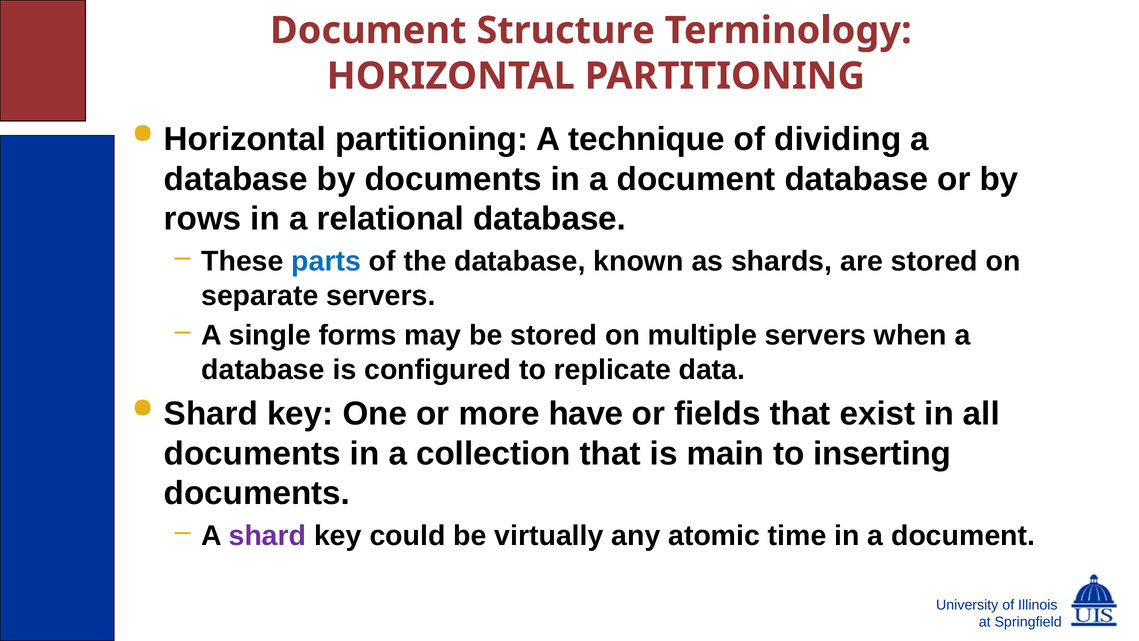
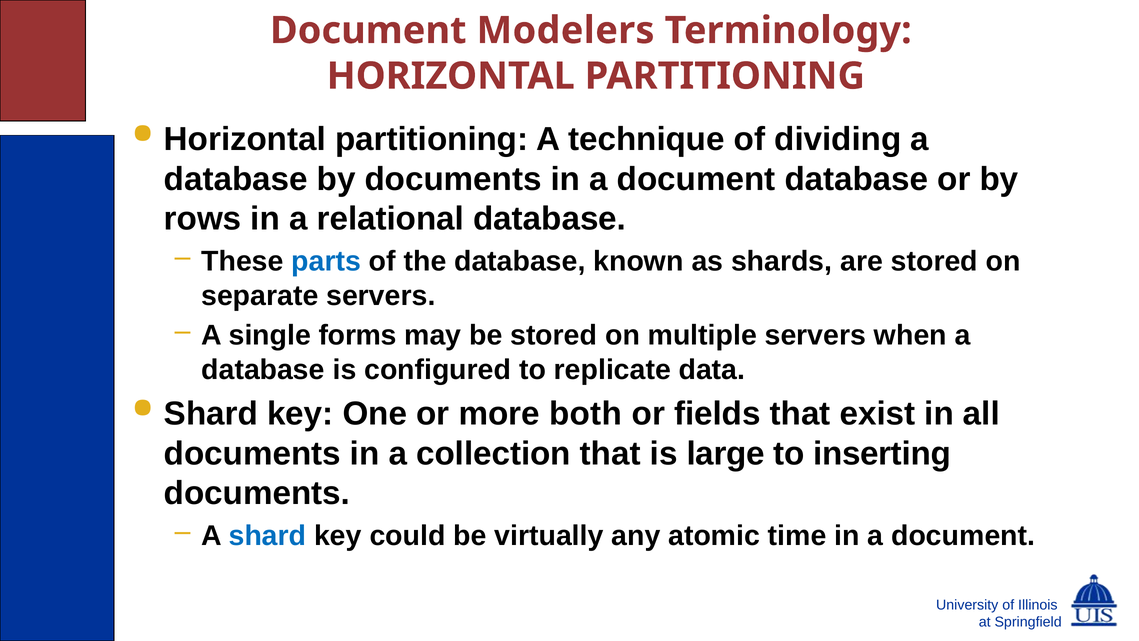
Structure: Structure -> Modelers (565, 31)
have: have -> both (586, 413)
main: main -> large (726, 453)
shard colour: purple -> blue (267, 536)
